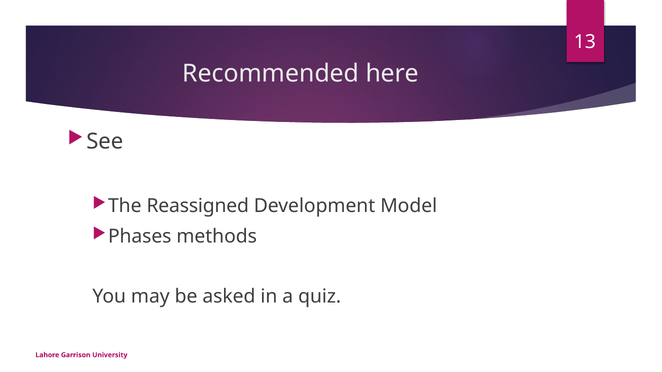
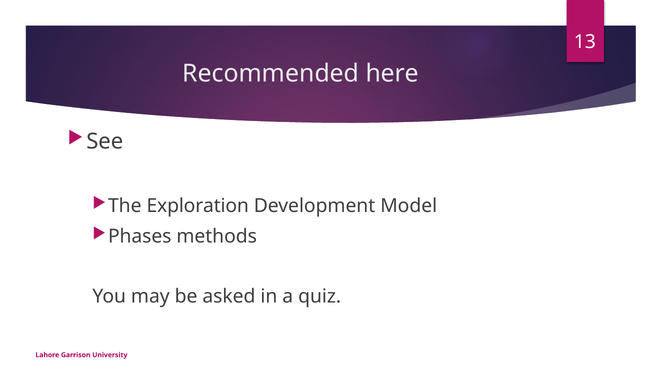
Reassigned: Reassigned -> Exploration (198, 206)
